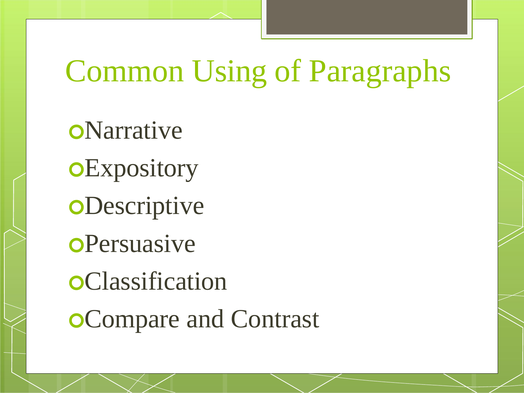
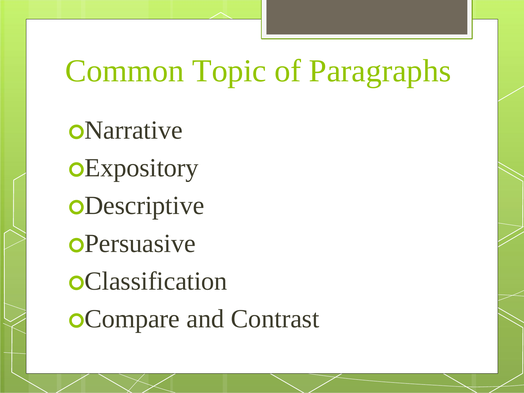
Using: Using -> Topic (229, 71)
